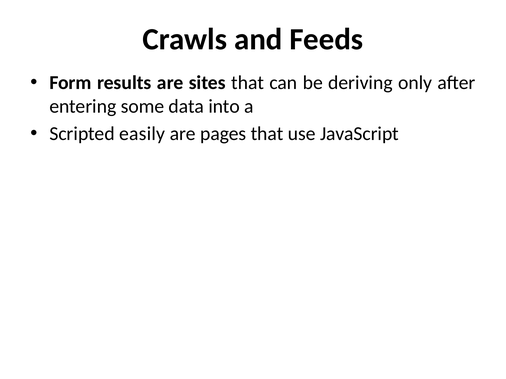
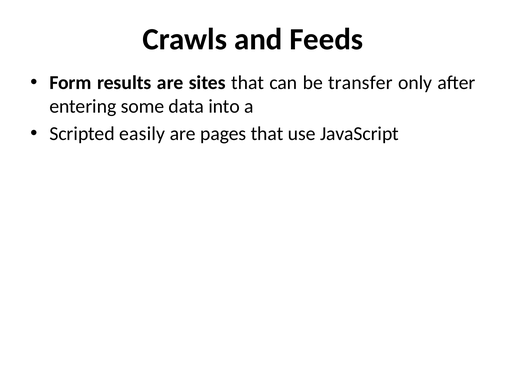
deriving: deriving -> transfer (360, 83)
